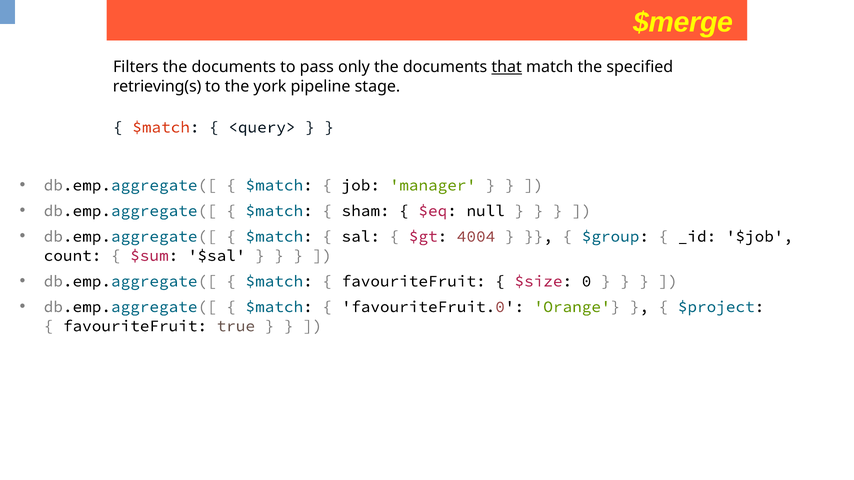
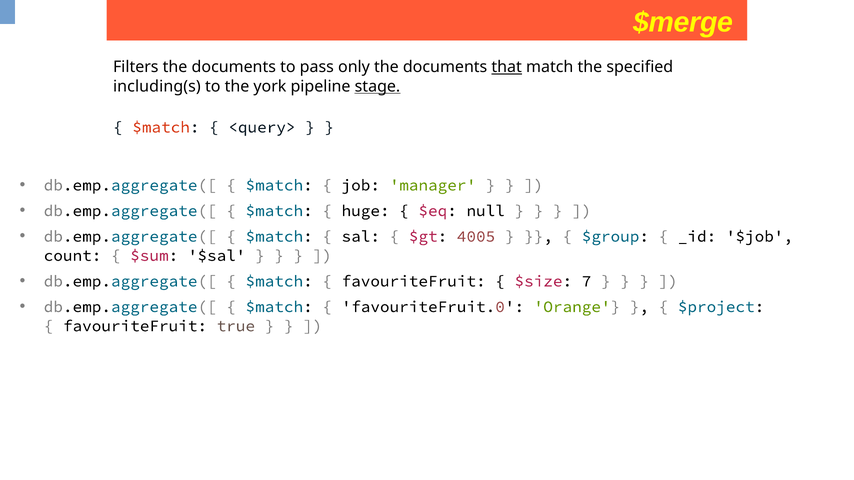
retrieving(s: retrieving(s -> including(s (157, 86)
stage underline: none -> present (377, 86)
sham: sham -> huge (366, 211)
4004: 4004 -> 4005 (476, 237)
0: 0 -> 7 (587, 281)
